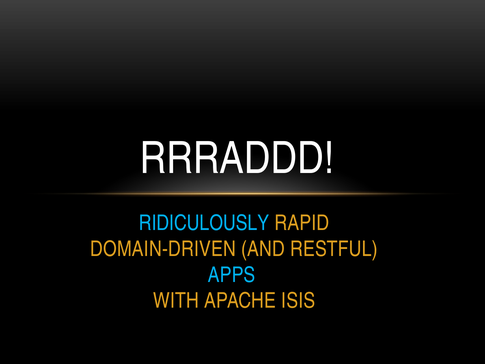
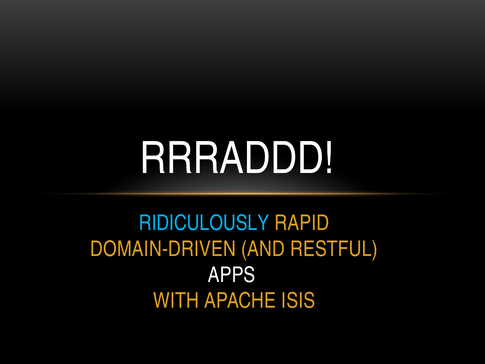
APPS colour: light blue -> white (232, 275)
